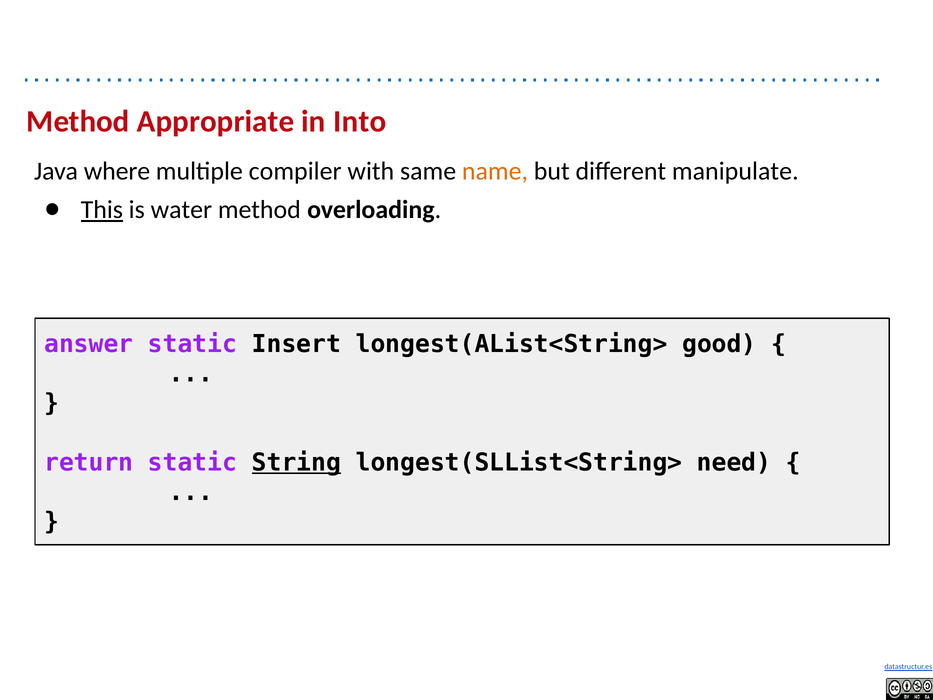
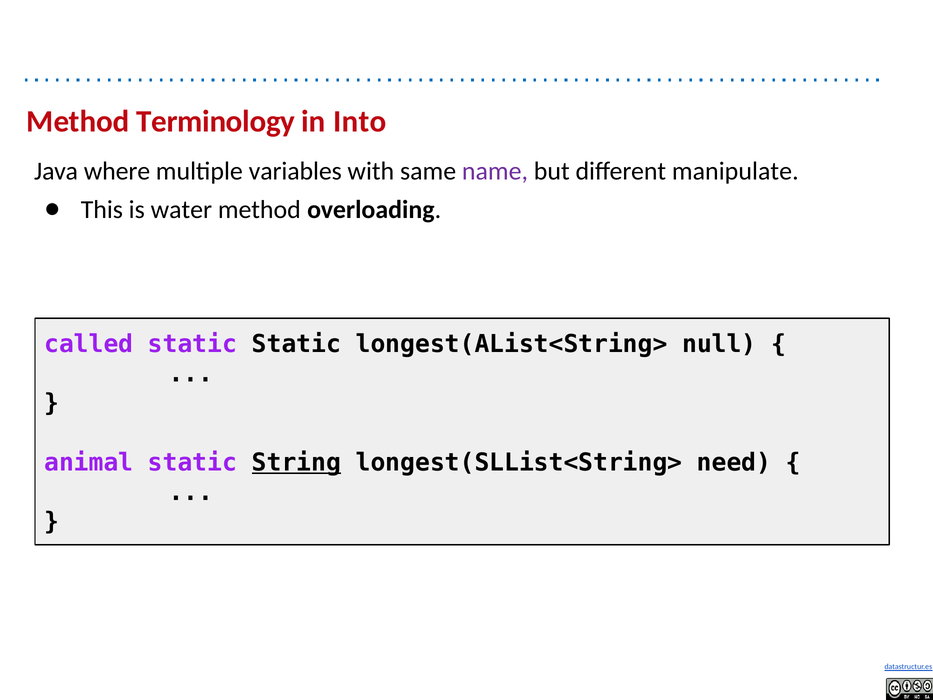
Appropriate: Appropriate -> Terminology (216, 122)
compiler: compiler -> variables (295, 171)
name colour: orange -> purple (495, 171)
This underline: present -> none (102, 210)
answer: answer -> called (89, 344)
static Insert: Insert -> Static (296, 344)
good: good -> null (719, 344)
return: return -> animal (89, 462)
